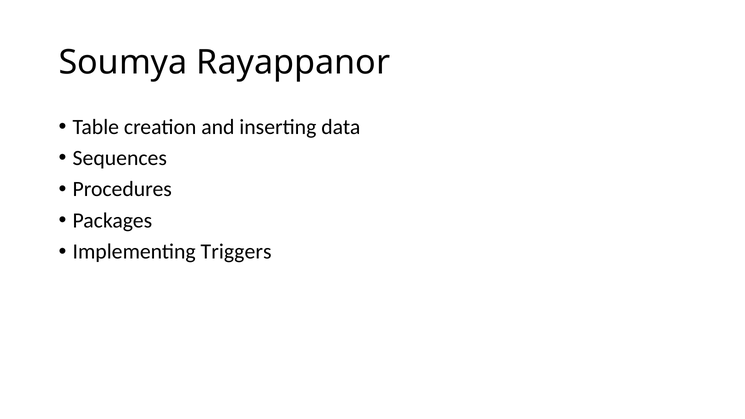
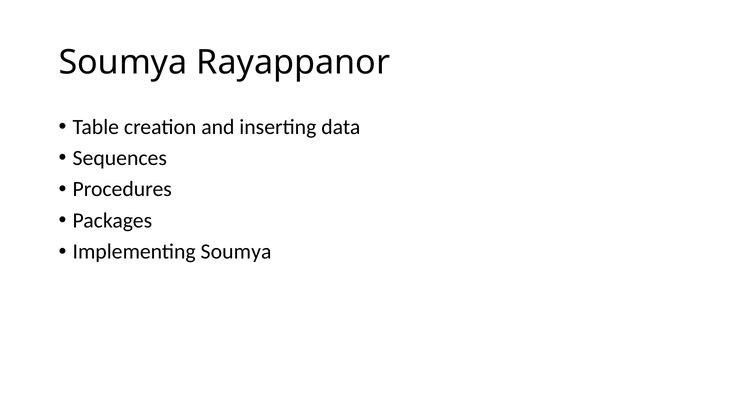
Implementing Triggers: Triggers -> Soumya (236, 252)
